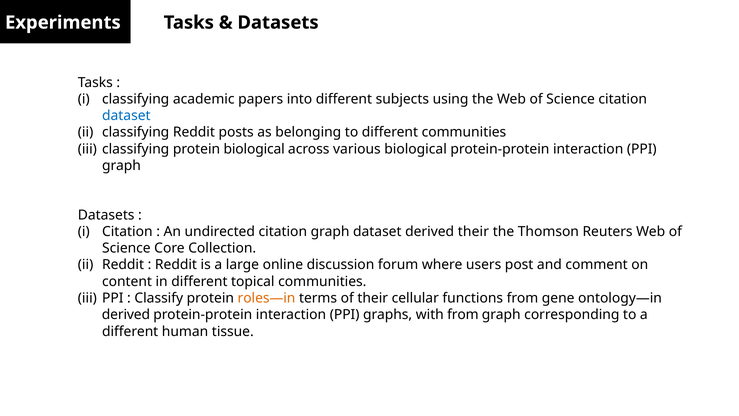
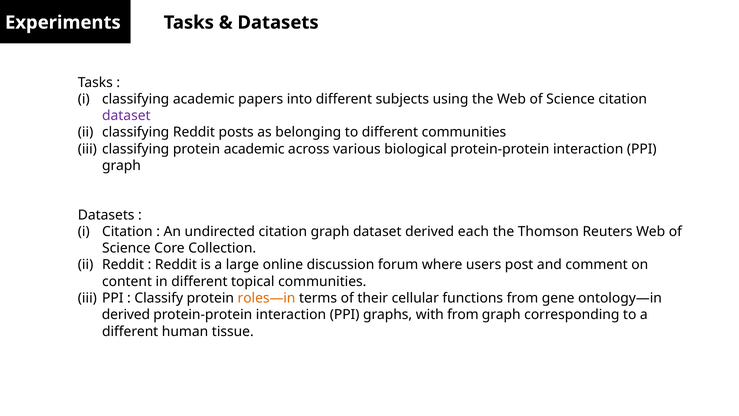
dataset colour: blue -> purple (126, 116)
protein biological: biological -> academic (254, 149)
derived their: their -> each (473, 231)
